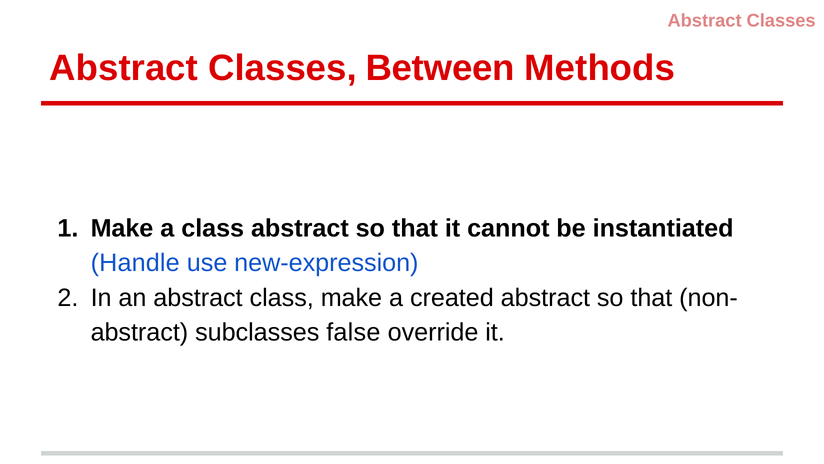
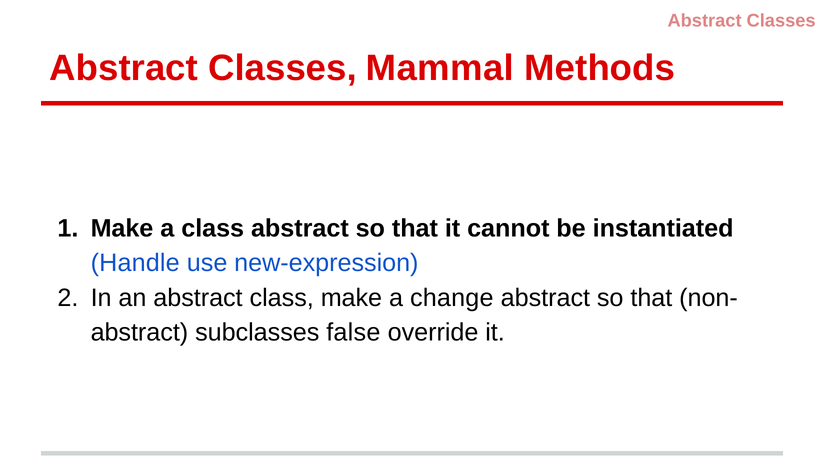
Between: Between -> Mammal (440, 68)
created: created -> change (452, 297)
